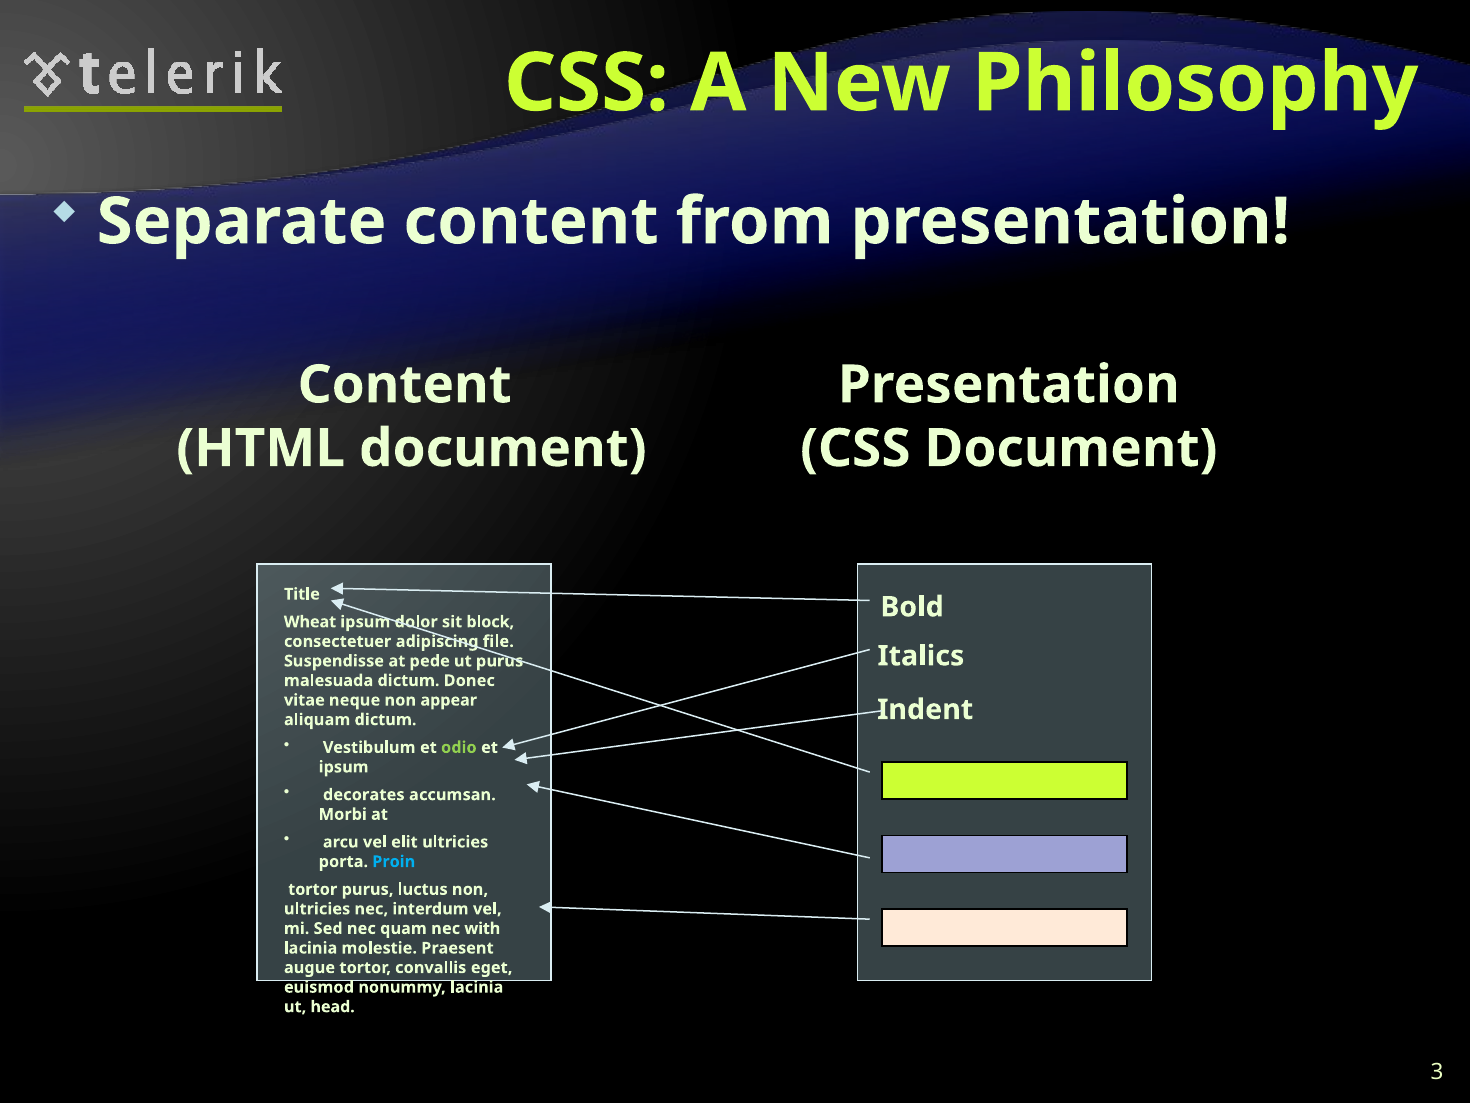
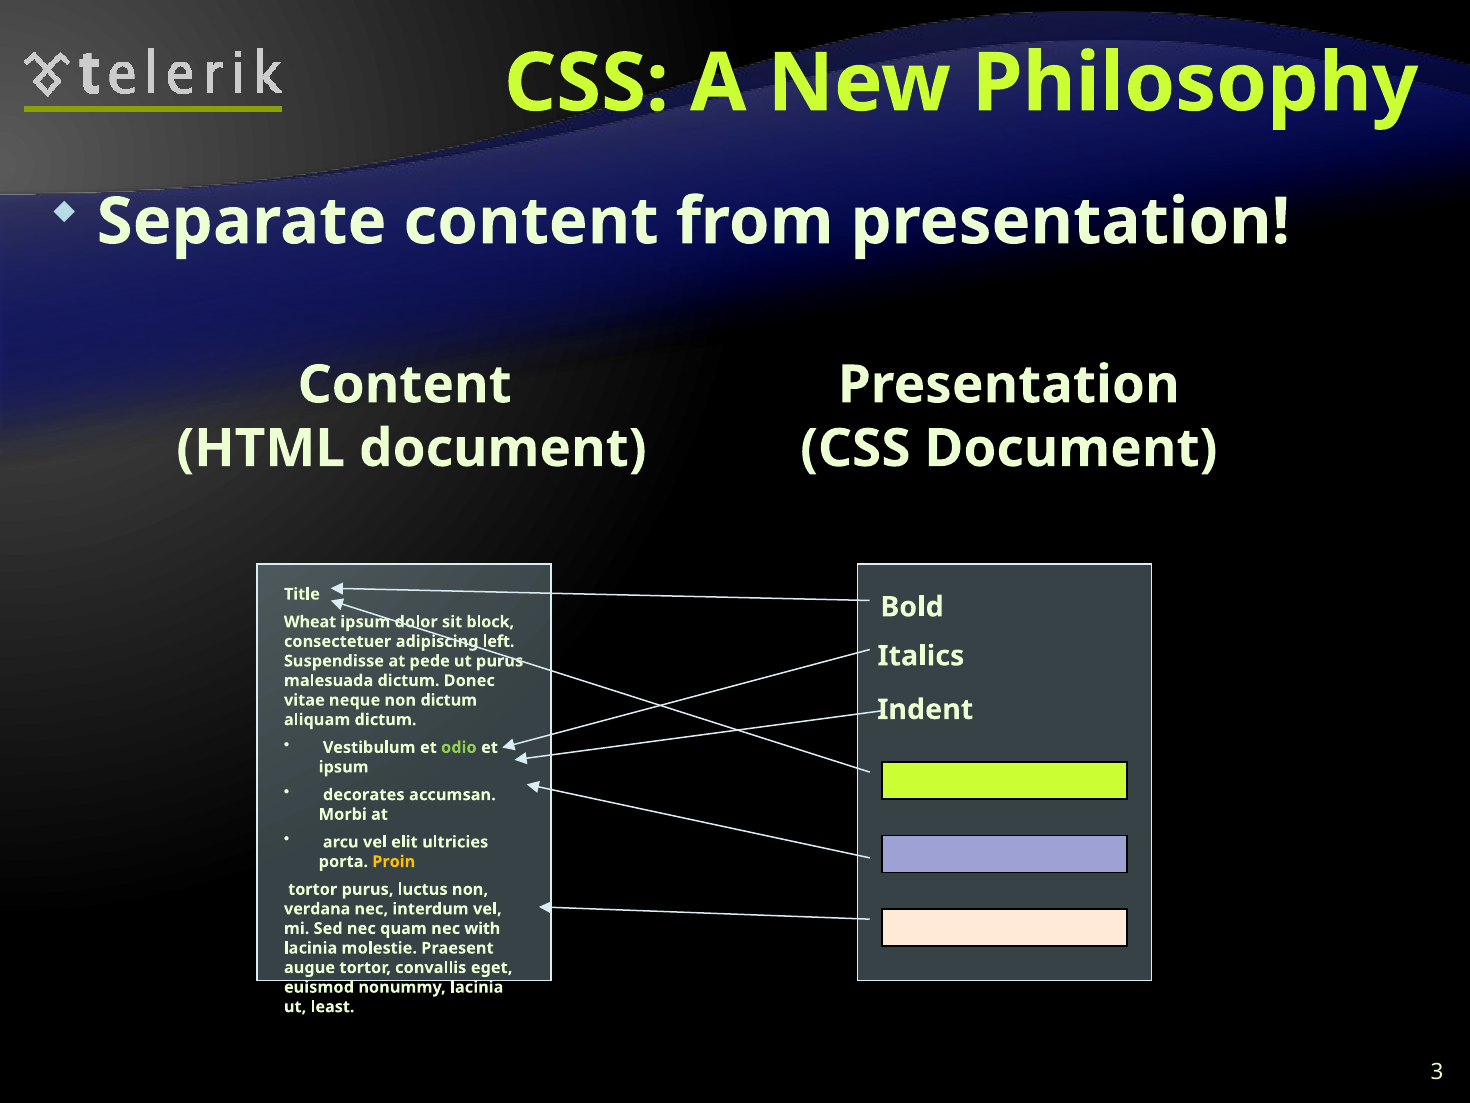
file: file -> left (498, 641)
non appear: appear -> dictum (449, 700)
Proin colour: light blue -> yellow (394, 861)
ultricies: ultricies -> verdana (317, 909)
head: head -> least (333, 1006)
